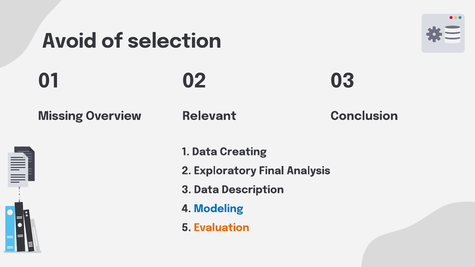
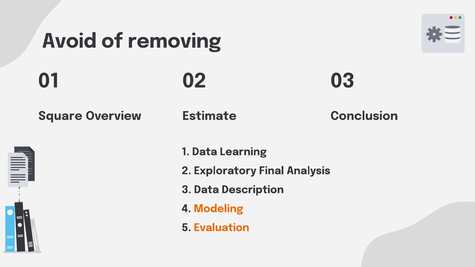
selection: selection -> removing (174, 41)
Missing: Missing -> Square (60, 116)
Relevant: Relevant -> Estimate (209, 116)
Creating: Creating -> Learning (243, 152)
Modeling colour: blue -> orange (218, 209)
